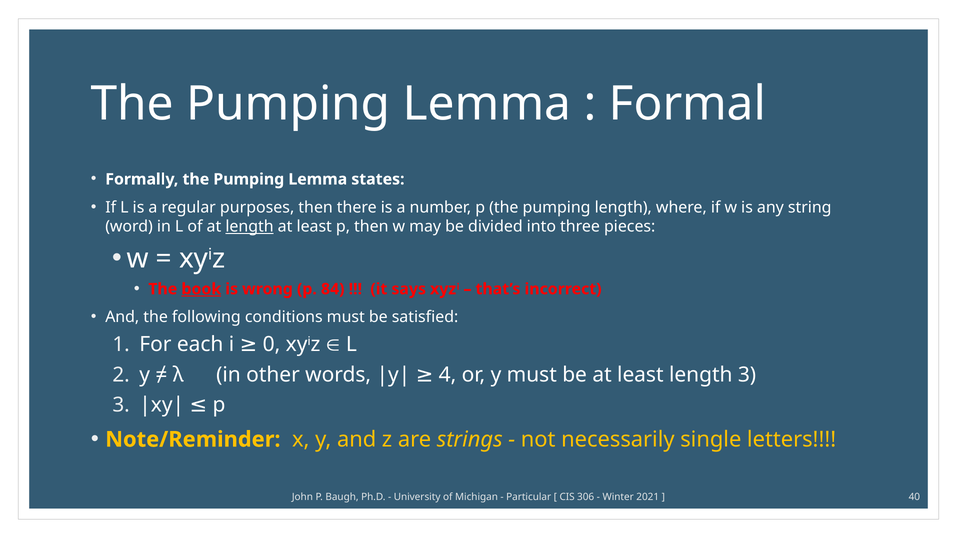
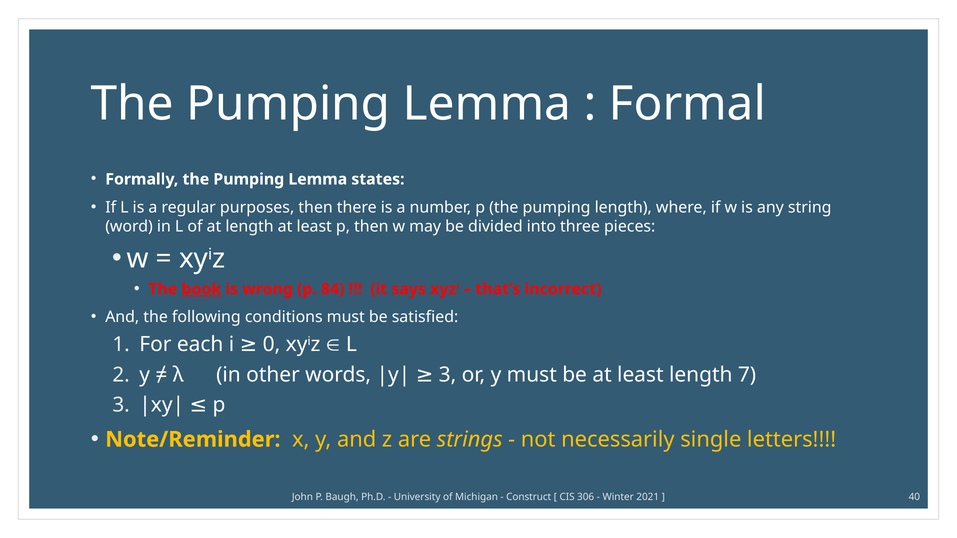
length underline: present -> none (250, 227)
4: 4 -> 3 (447, 375)
length 3: 3 -> 7 (747, 375)
Particular: Particular -> Construct (529, 497)
